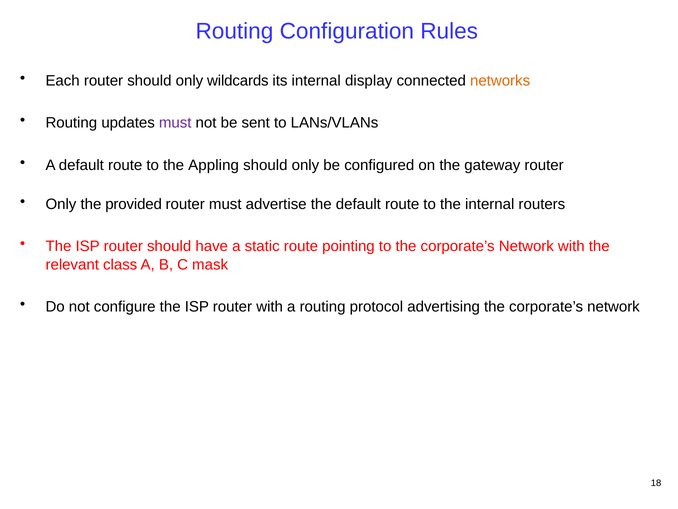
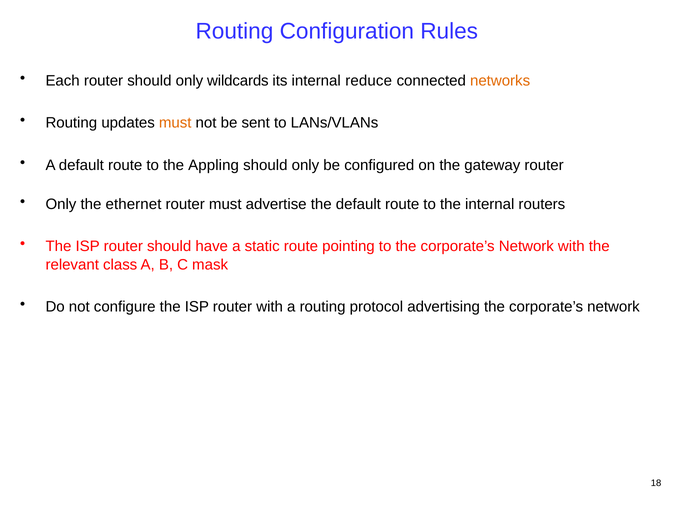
display: display -> reduce (369, 81)
must colour: purple -> orange (175, 123)
provided: provided -> ethernet (133, 204)
